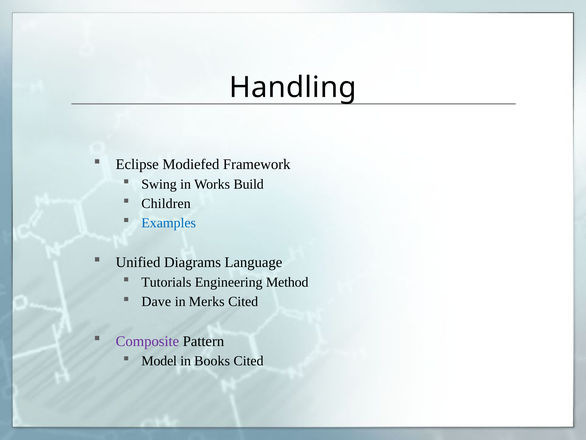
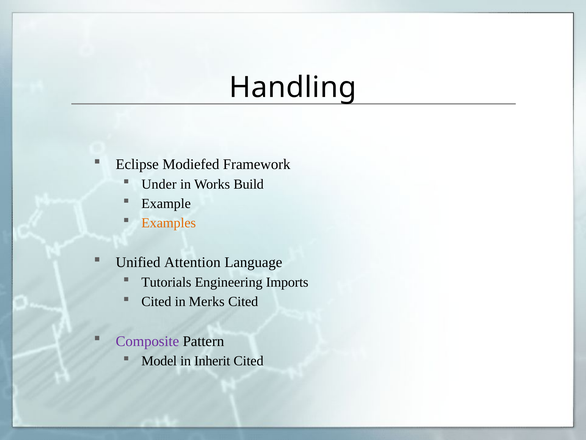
Swing: Swing -> Under (159, 184)
Children: Children -> Example (166, 203)
Examples colour: blue -> orange (169, 223)
Diagrams: Diagrams -> Attention (192, 262)
Method: Method -> Imports (287, 282)
Dave: Dave -> Cited (156, 301)
Books: Books -> Inherit (212, 361)
